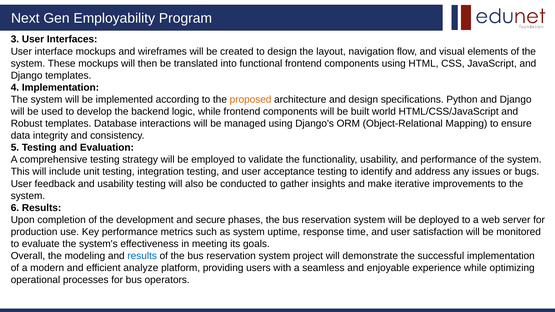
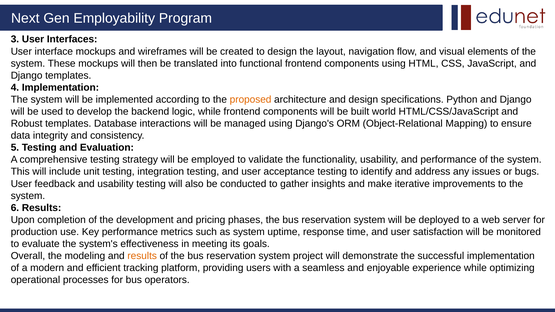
secure: secure -> pricing (211, 220)
results colour: blue -> orange (142, 256)
analyze: analyze -> tracking (141, 268)
